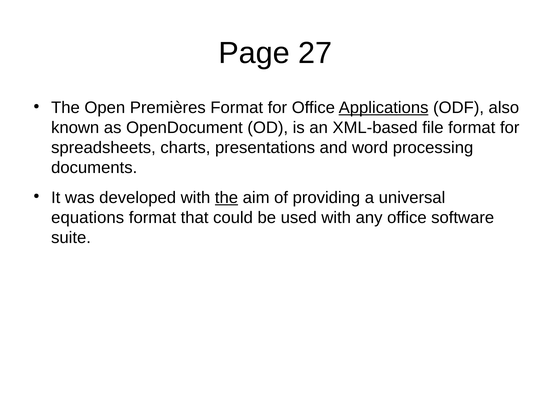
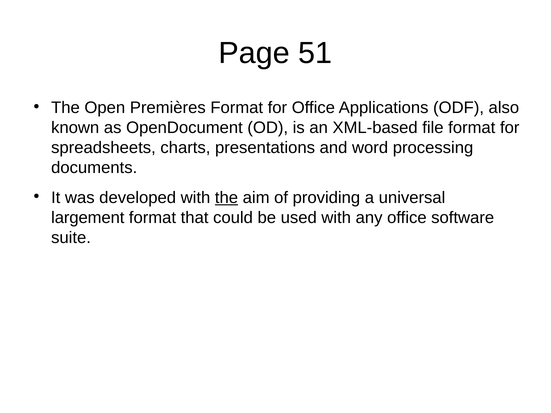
27: 27 -> 51 (315, 53)
Applications underline: present -> none (384, 108)
equations: equations -> largement (88, 218)
